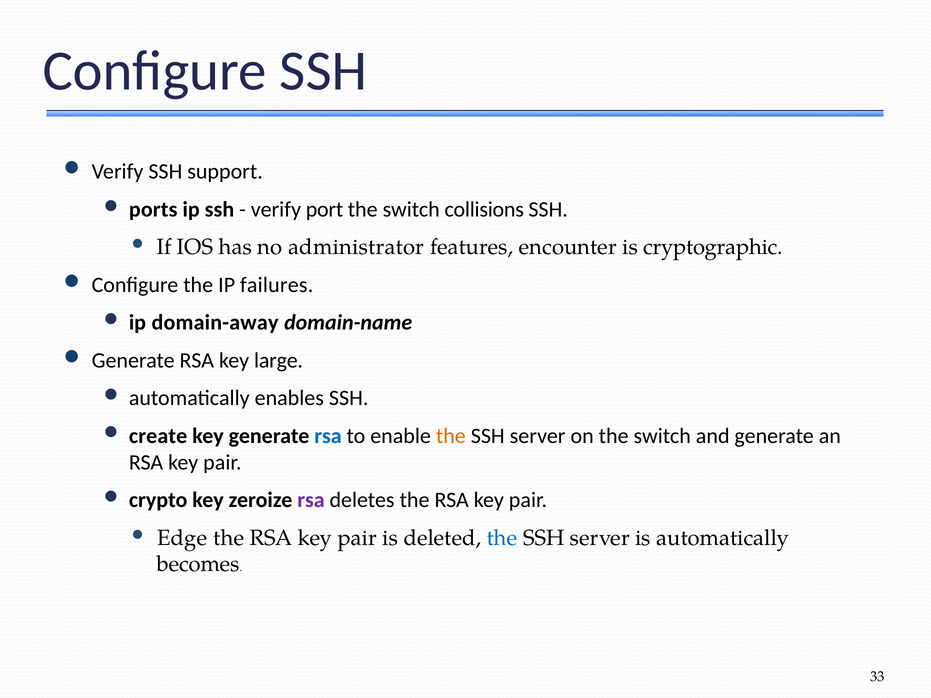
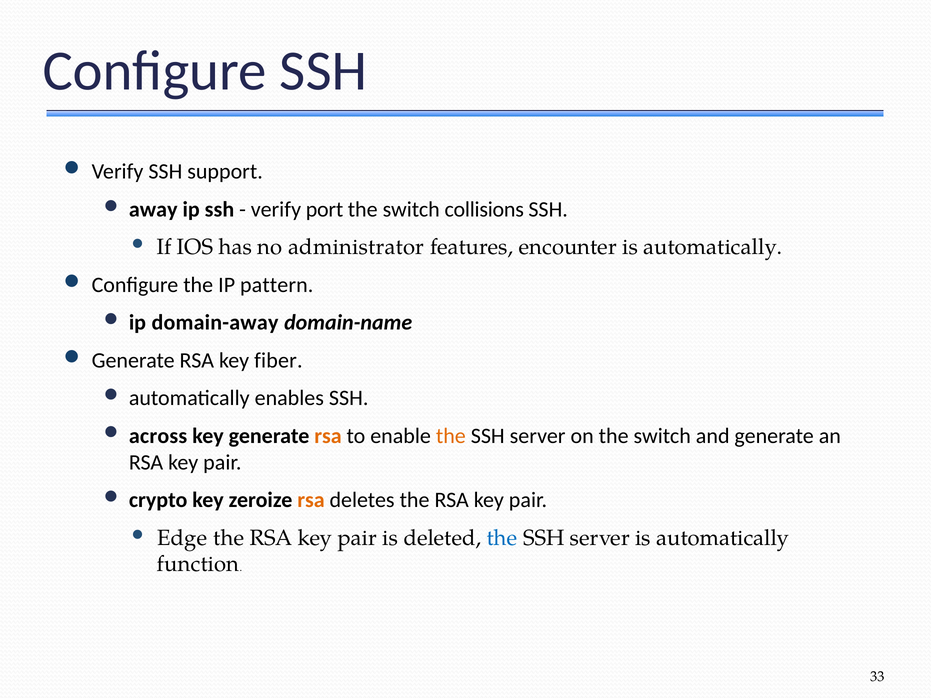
ports: ports -> away (153, 210)
cryptographic: cryptographic -> automatically (713, 247)
failures: failures -> pattern (277, 285)
large: large -> fiber (278, 361)
create: create -> across (158, 436)
rsa colour: blue -> orange (328, 436)
rsa colour: purple -> orange (311, 500)
becomes: becomes -> function (198, 564)
